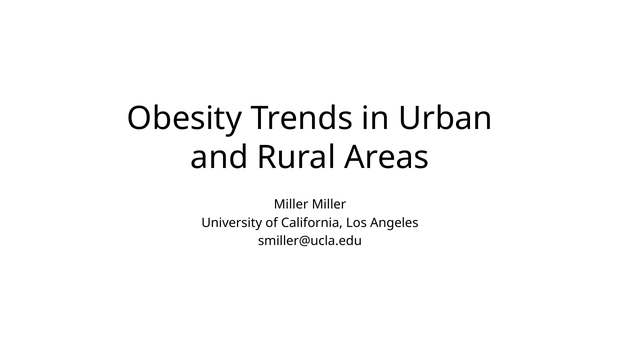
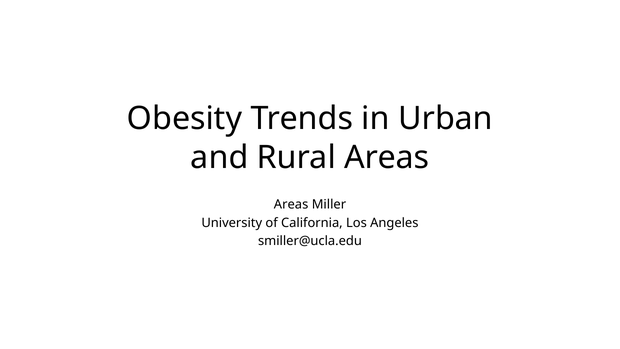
Miller: Miller -> Areas (291, 205)
